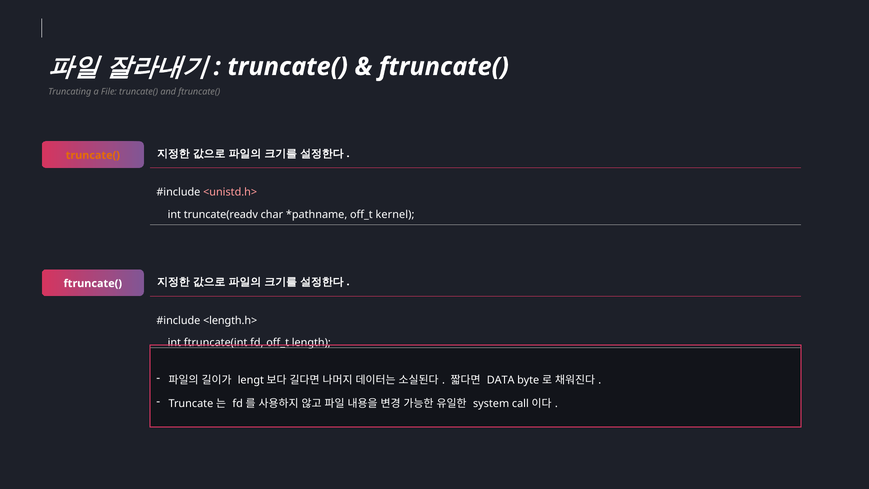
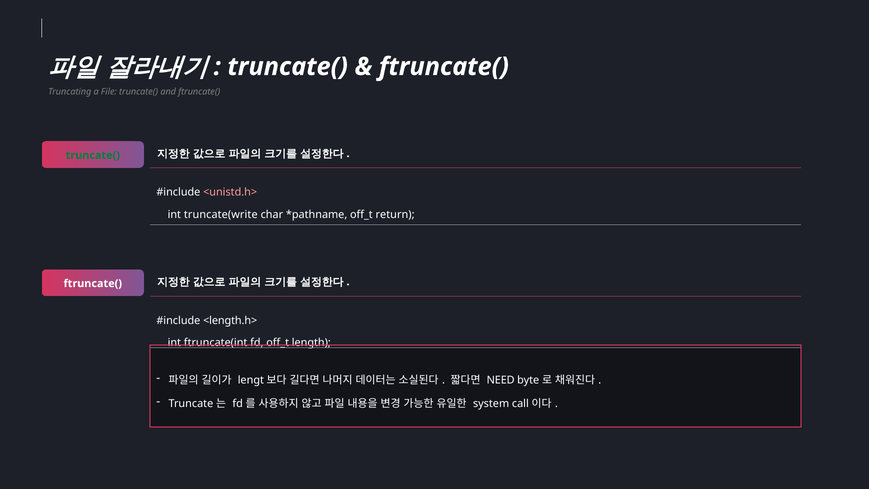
truncate( colour: orange -> green (93, 155)
truncate(readv: truncate(readv -> truncate(write (221, 214)
kernel: kernel -> return (395, 214)
DATA: DATA -> NEED (501, 380)
